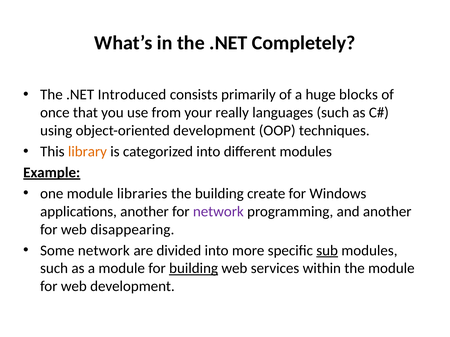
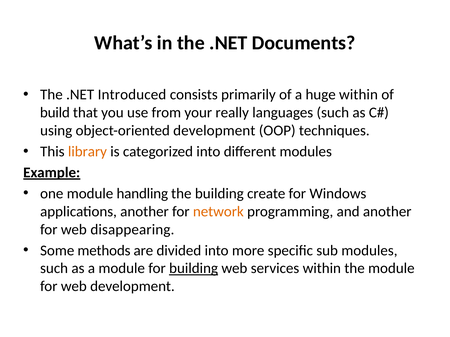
Completely: Completely -> Documents (304, 43)
huge blocks: blocks -> within (358, 95)
once: once -> build (55, 113)
libraries: libraries -> handling (142, 194)
network colour: purple -> orange (218, 212)
Some network: network -> methods (104, 251)
sub underline: present -> none (327, 251)
